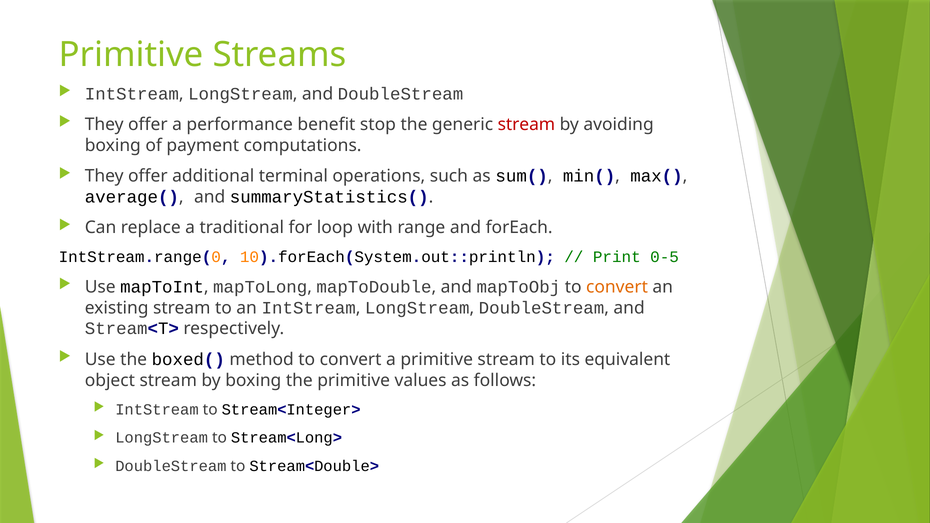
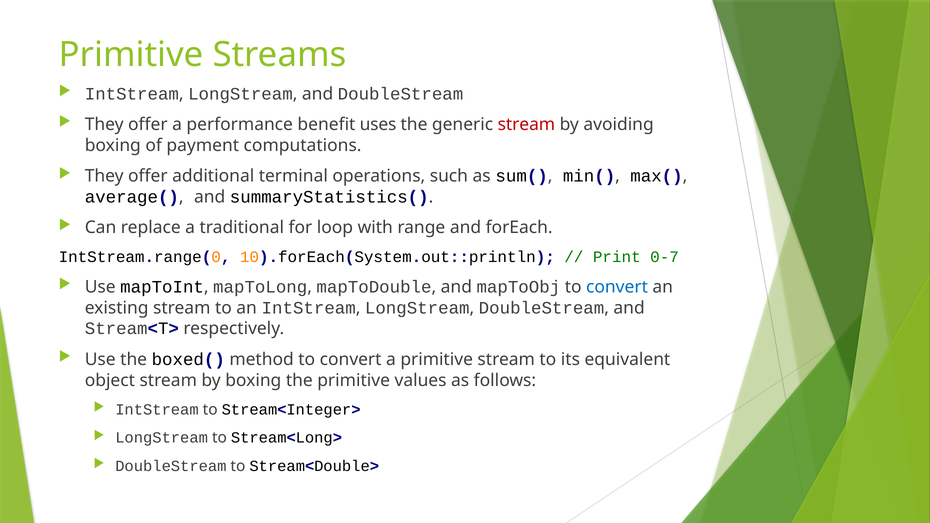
stop: stop -> uses (378, 124)
0-5: 0-5 -> 0-7 (665, 257)
convert colour: orange -> blue (617, 287)
